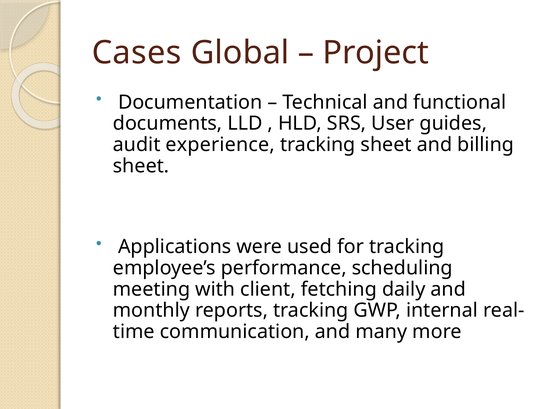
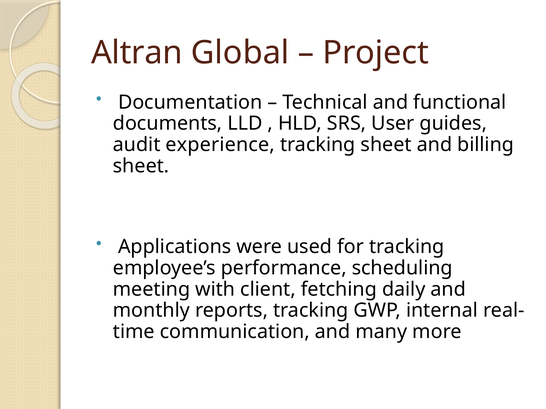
Cases: Cases -> Altran (137, 53)
